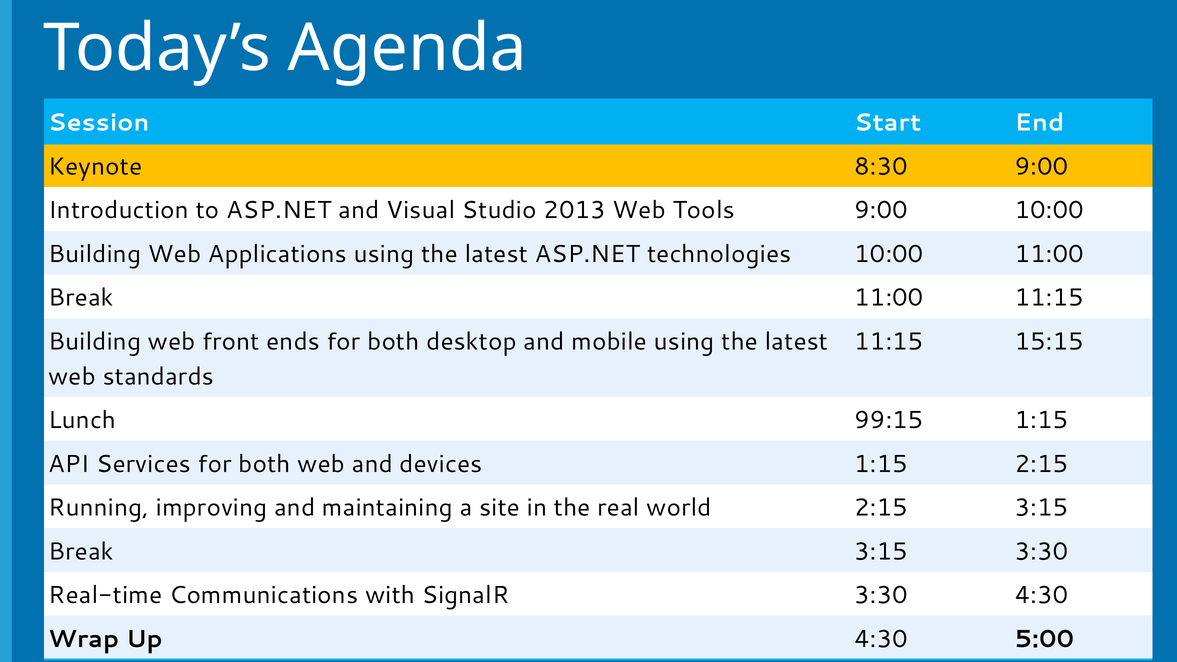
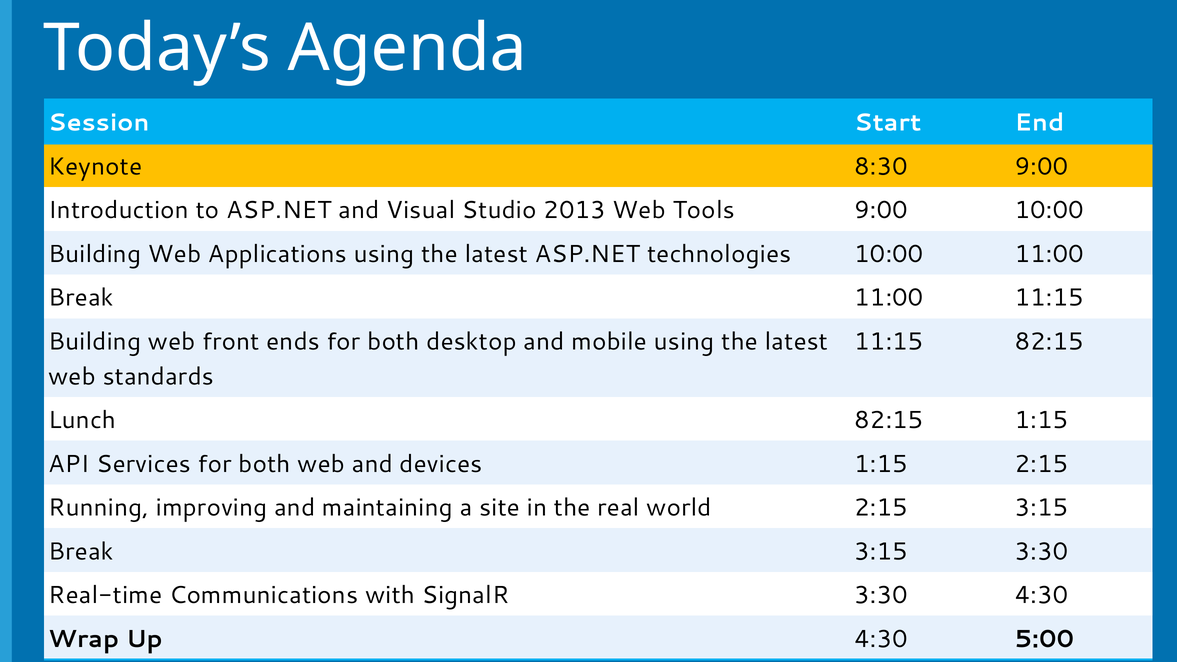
11:15 15:15: 15:15 -> 82:15 (1049, 342)
Lunch 99:15: 99:15 -> 82:15 (889, 420)
